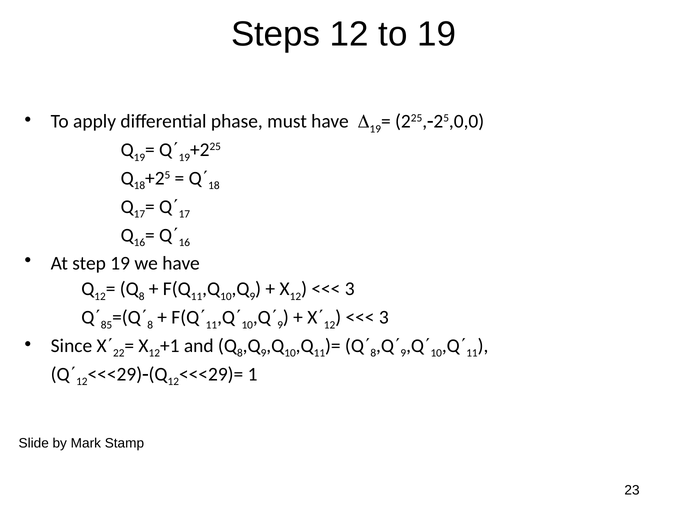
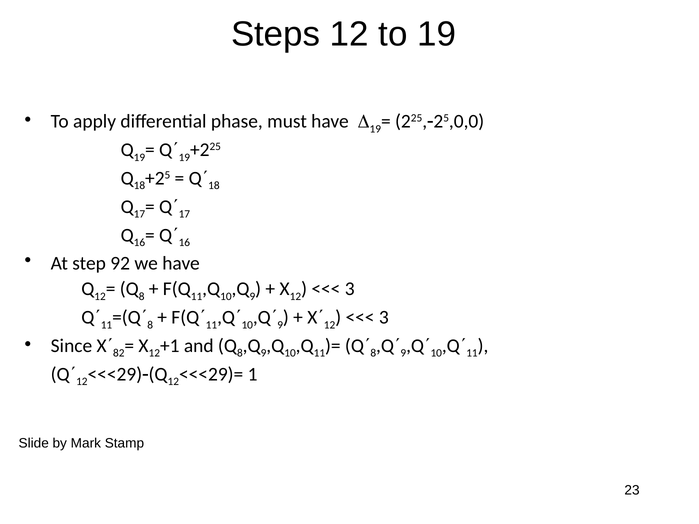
step 19: 19 -> 92 (120, 264)
85: 85 -> 11 (106, 325)
22: 22 -> 82 (119, 353)
